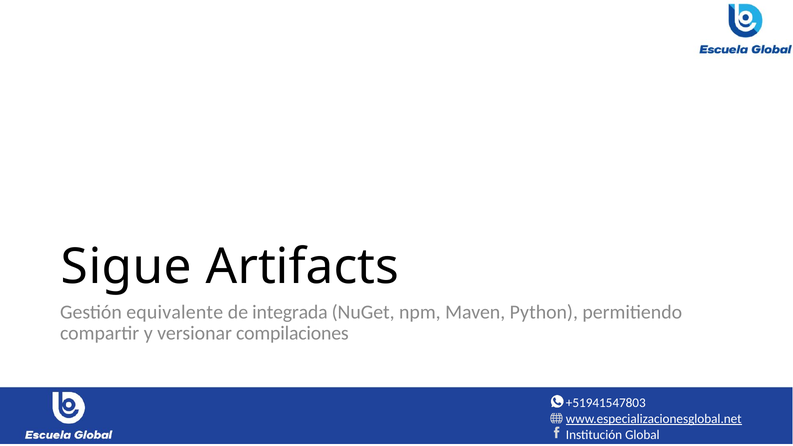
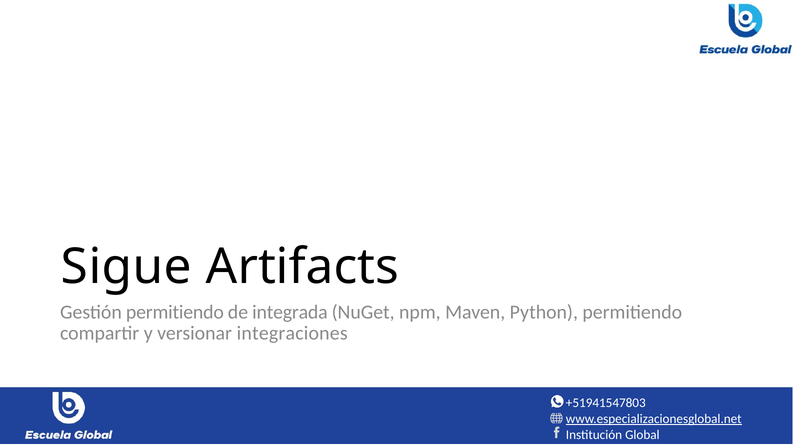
Gestión equivalente: equivalente -> permitiendo (175, 312)
compilaciones: compilaciones -> integraciones (292, 333)
